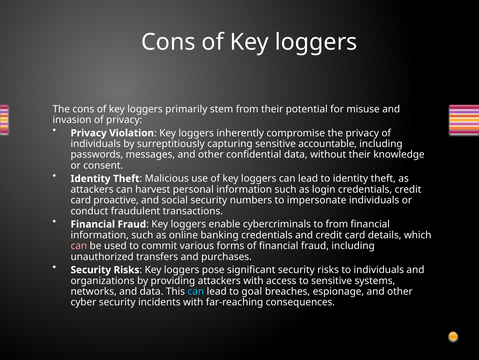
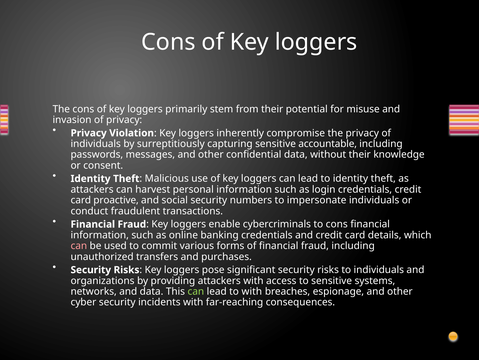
to from: from -> cons (337, 224)
can colour: light blue -> light green (196, 291)
to goal: goal -> with (252, 291)
